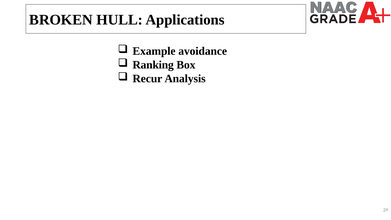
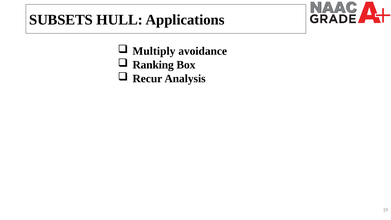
BROKEN: BROKEN -> SUBSETS (61, 20)
Example: Example -> Multiply (154, 51)
